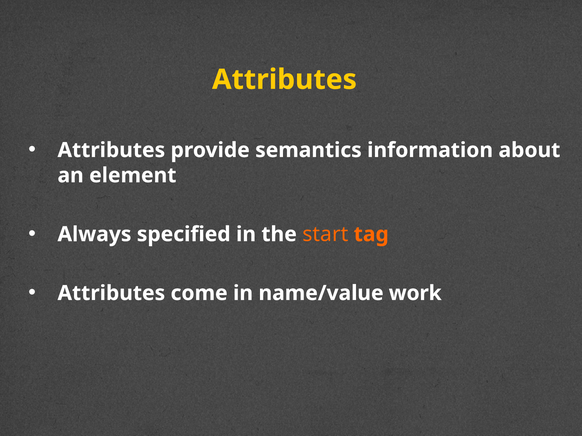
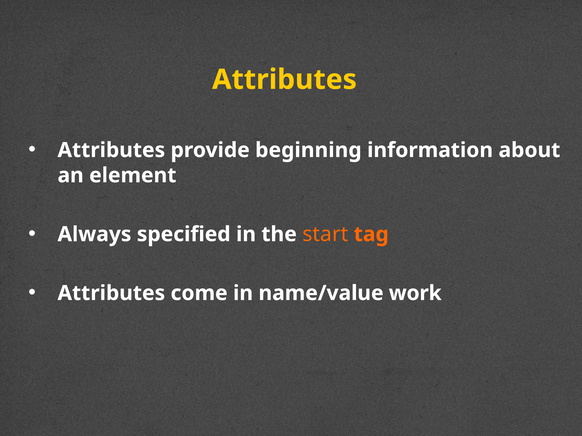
semantics: semantics -> beginning (308, 150)
